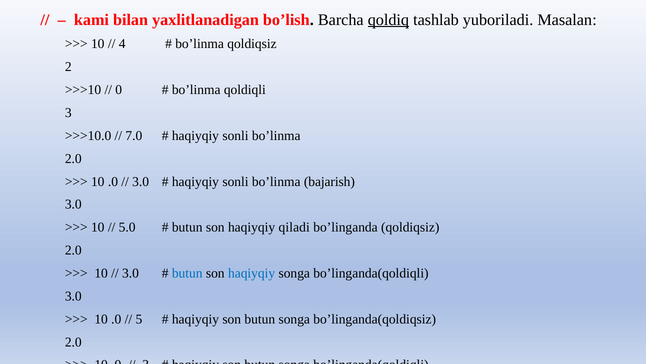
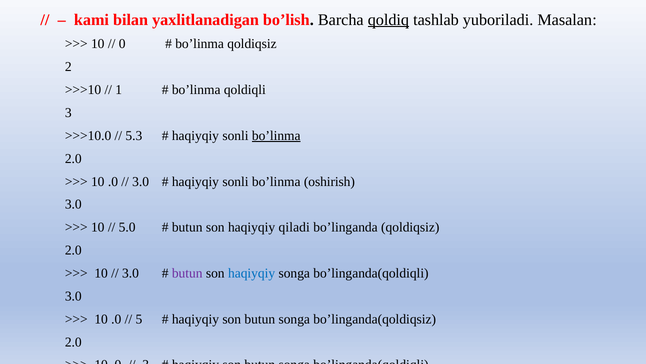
4: 4 -> 0 (122, 44)
0: 0 -> 1 (119, 90)
7.0: 7.0 -> 5.3 (134, 136)
bo’linma underline: none -> present (276, 136)
bajarish: bajarish -> oshirish (329, 181)
butun colour: blue -> purple (187, 273)
